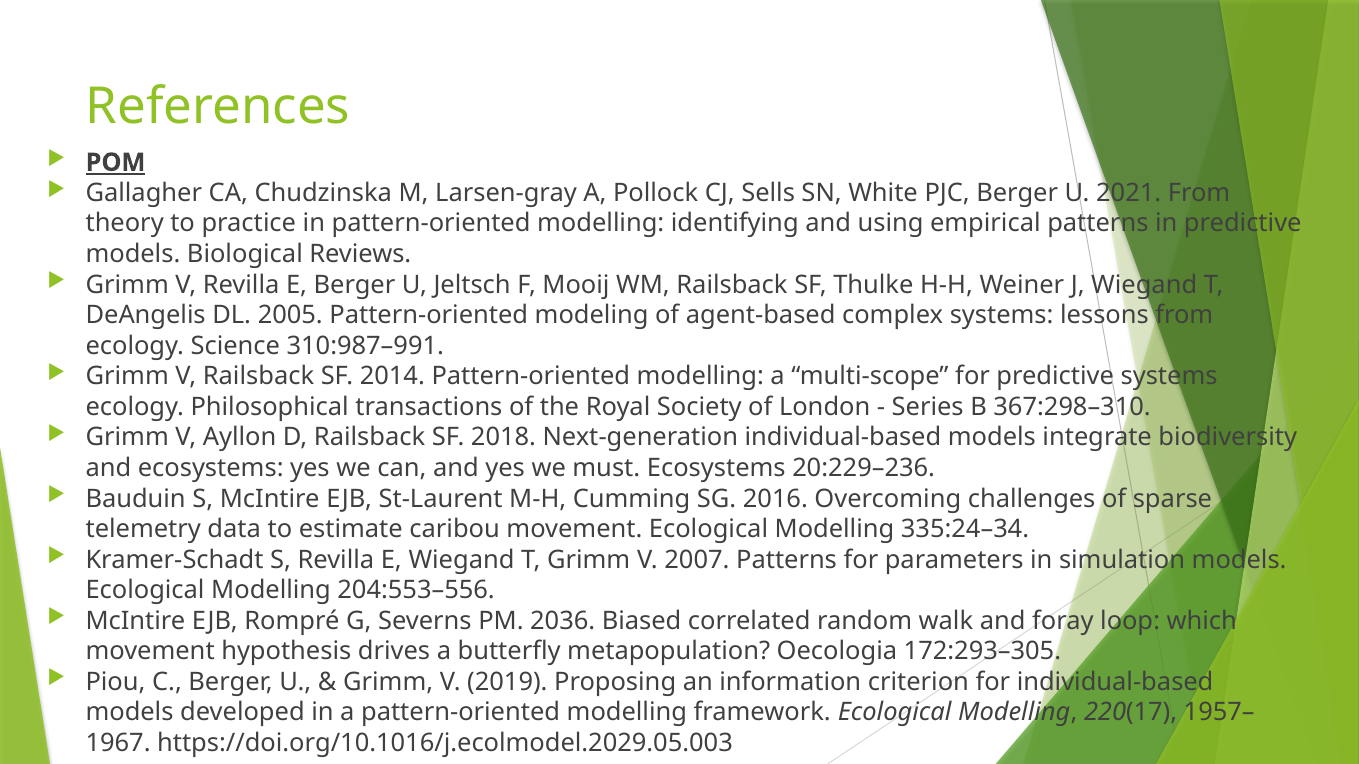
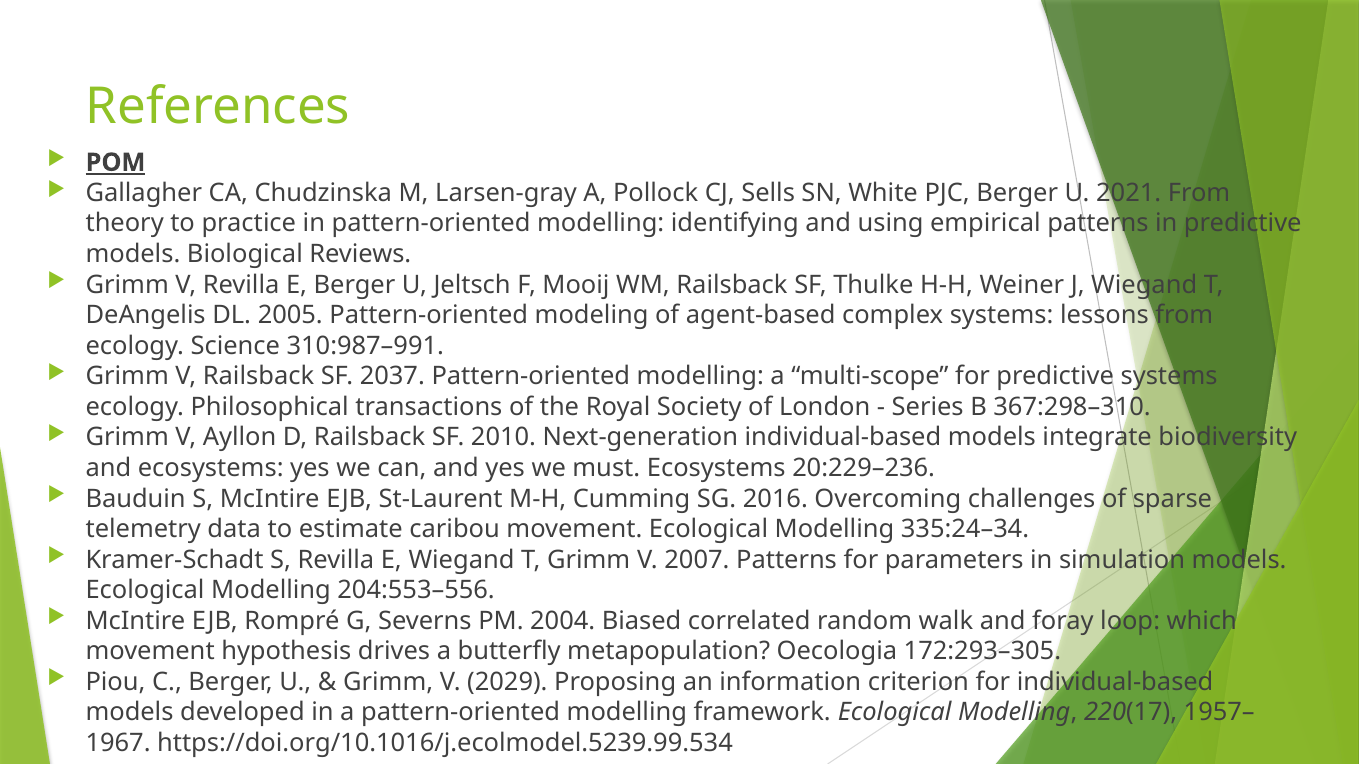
2014: 2014 -> 2037 (392, 377)
2018: 2018 -> 2010 (503, 438)
2036: 2036 -> 2004 (563, 621)
2019: 2019 -> 2029 (507, 682)
https://doi.org/10.1016/j.ecolmodel.2029.05.003: https://doi.org/10.1016/j.ecolmodel.2029.05.003 -> https://doi.org/10.1016/j.ecolmodel.5239.99.534 (445, 744)
